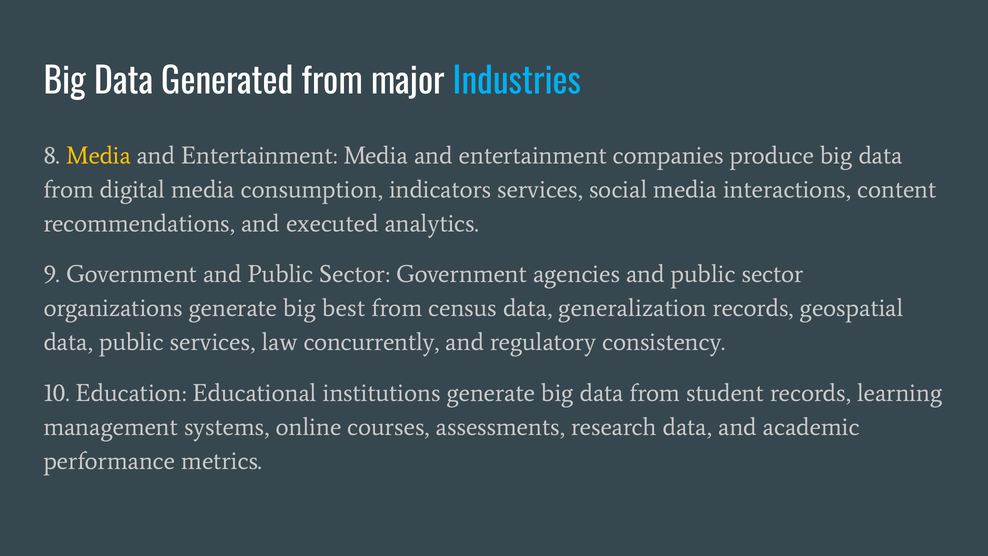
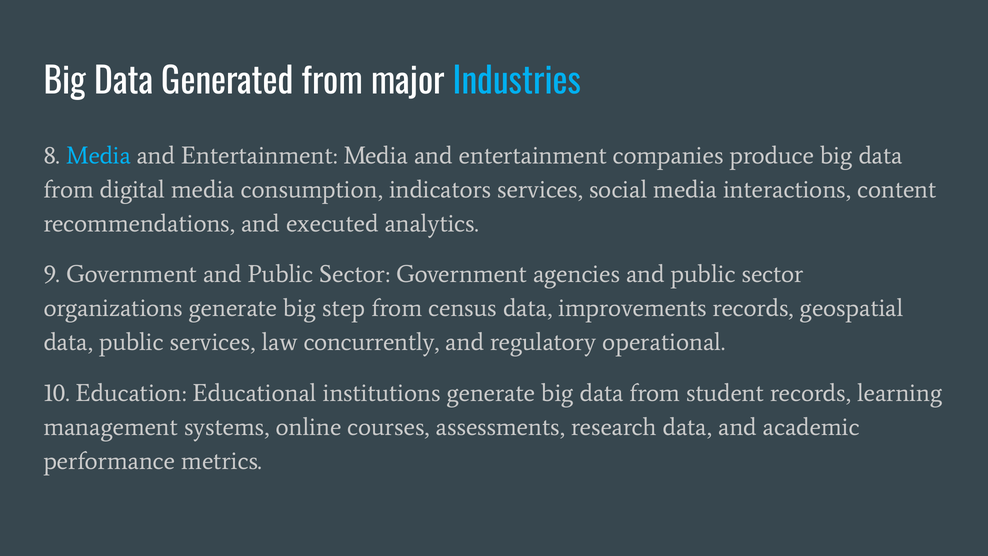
Media colour: yellow -> light blue (99, 155)
best: best -> step (344, 308)
generalization: generalization -> improvements (633, 308)
consistency: consistency -> operational (664, 342)
